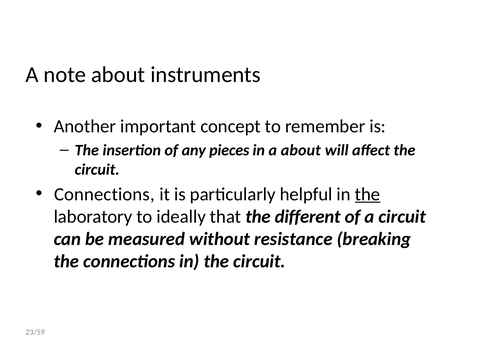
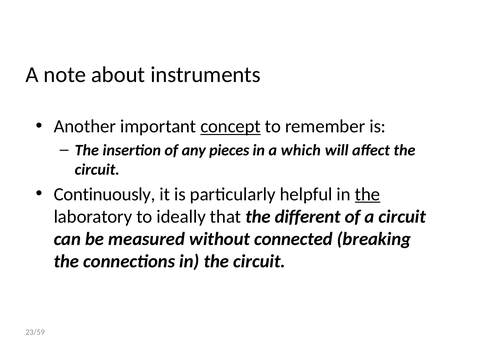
concept underline: none -> present (231, 126)
a about: about -> which (301, 150)
Connections: Connections -> Continuously (105, 194)
resistance: resistance -> connected (293, 239)
